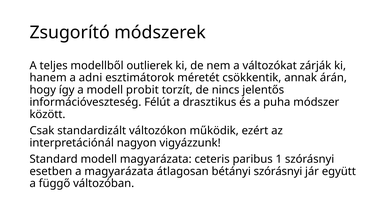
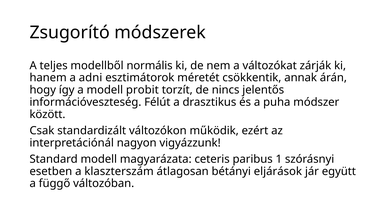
outlierek: outlierek -> normális (150, 65)
a magyarázata: magyarázata -> klaszterszám (119, 171)
bétányi szórásnyi: szórásnyi -> eljárások (278, 171)
